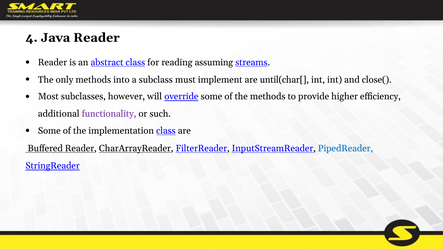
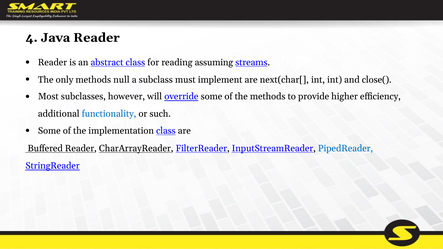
into: into -> null (121, 80)
until(char[: until(char[ -> next(char[ (284, 80)
functionality colour: purple -> blue (109, 114)
